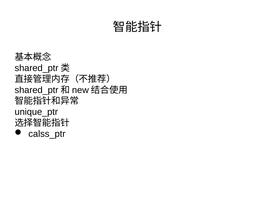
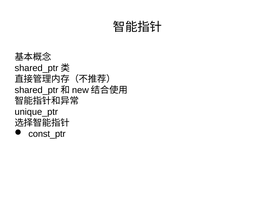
calss_ptr: calss_ptr -> const_ptr (47, 134)
